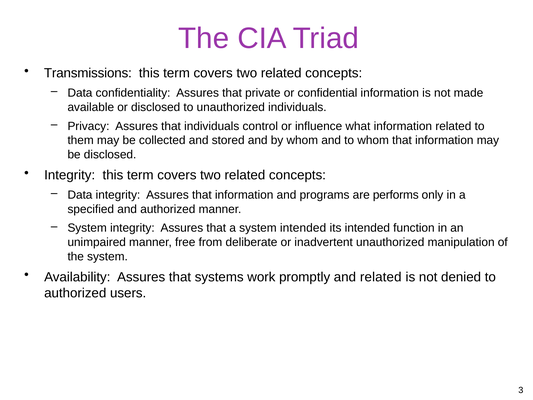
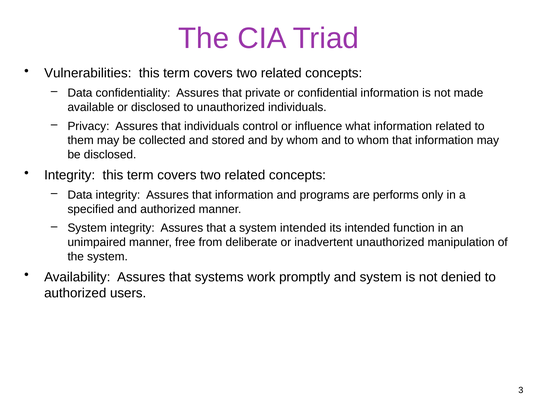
Transmissions: Transmissions -> Vulnerabilities (88, 73)
and related: related -> system (381, 277)
